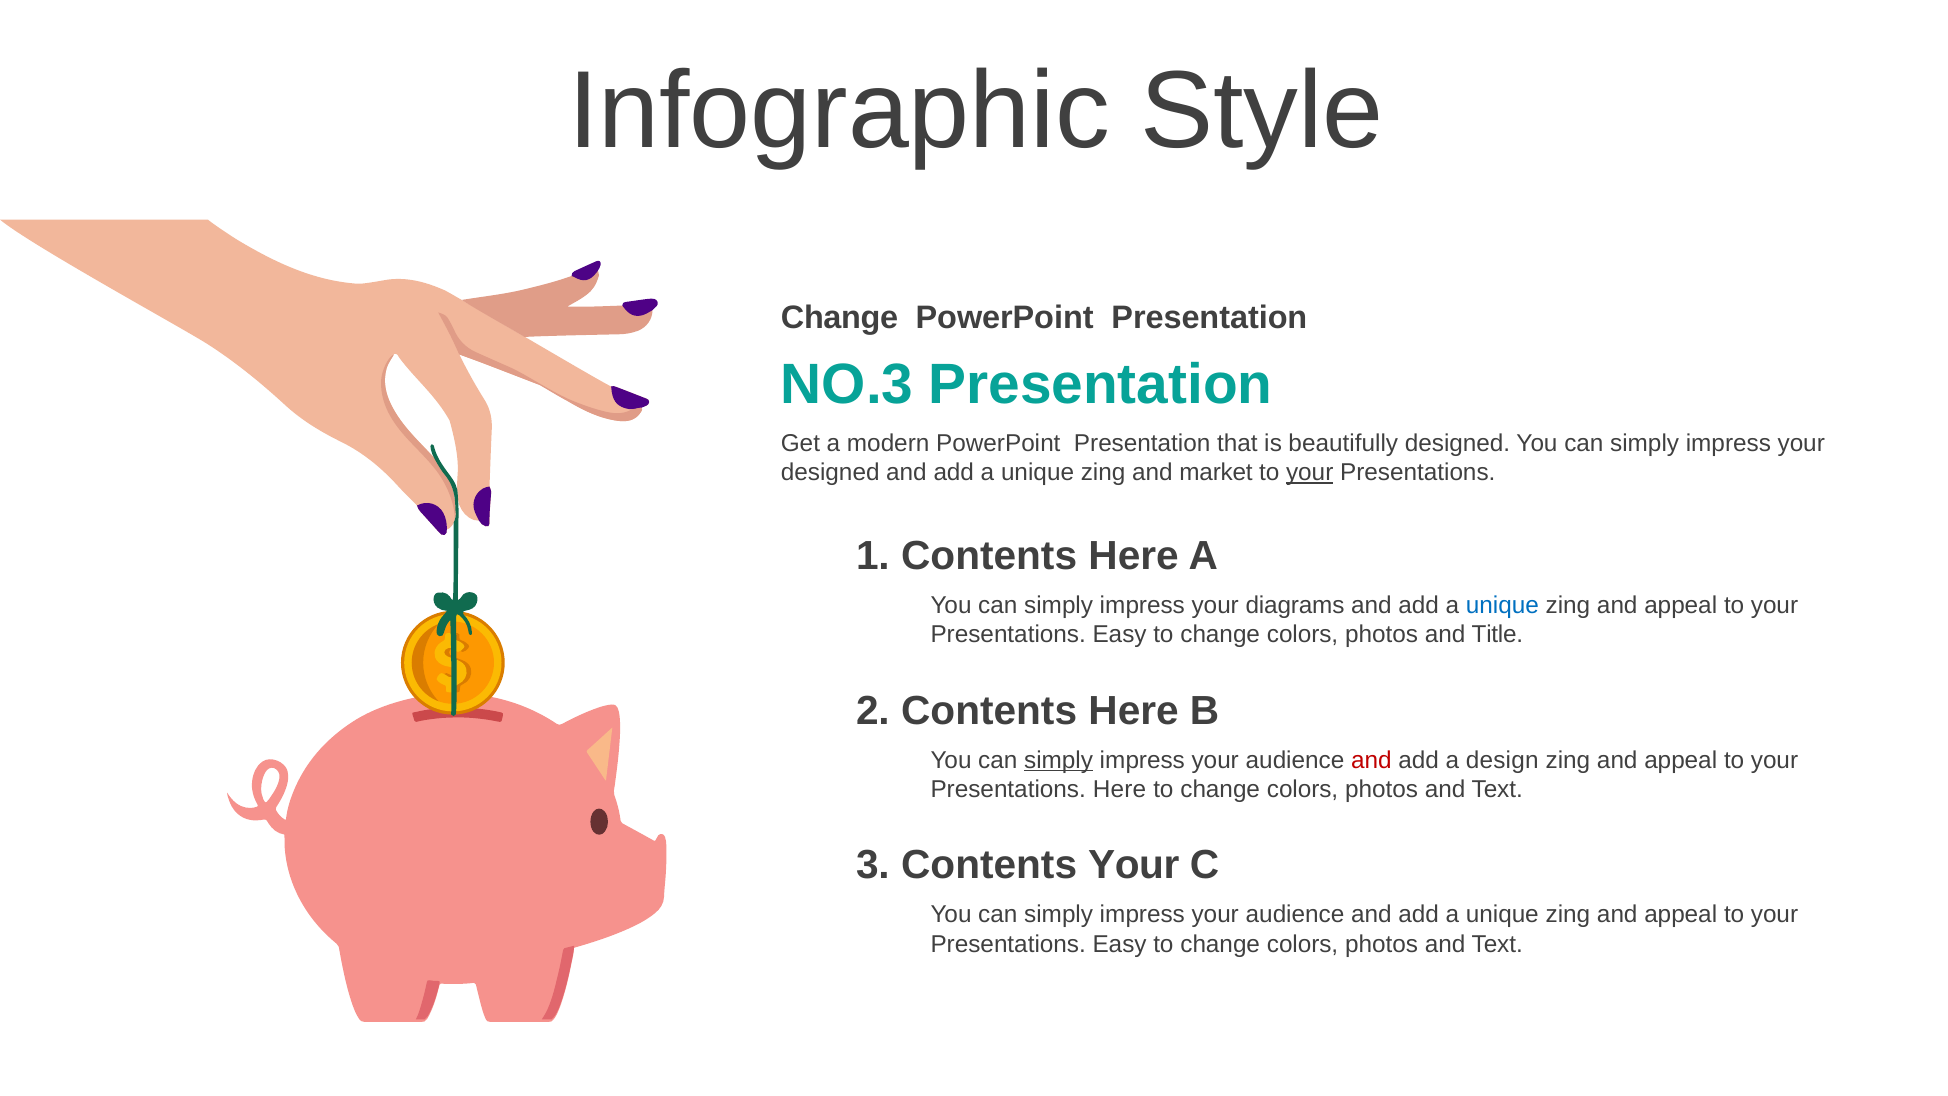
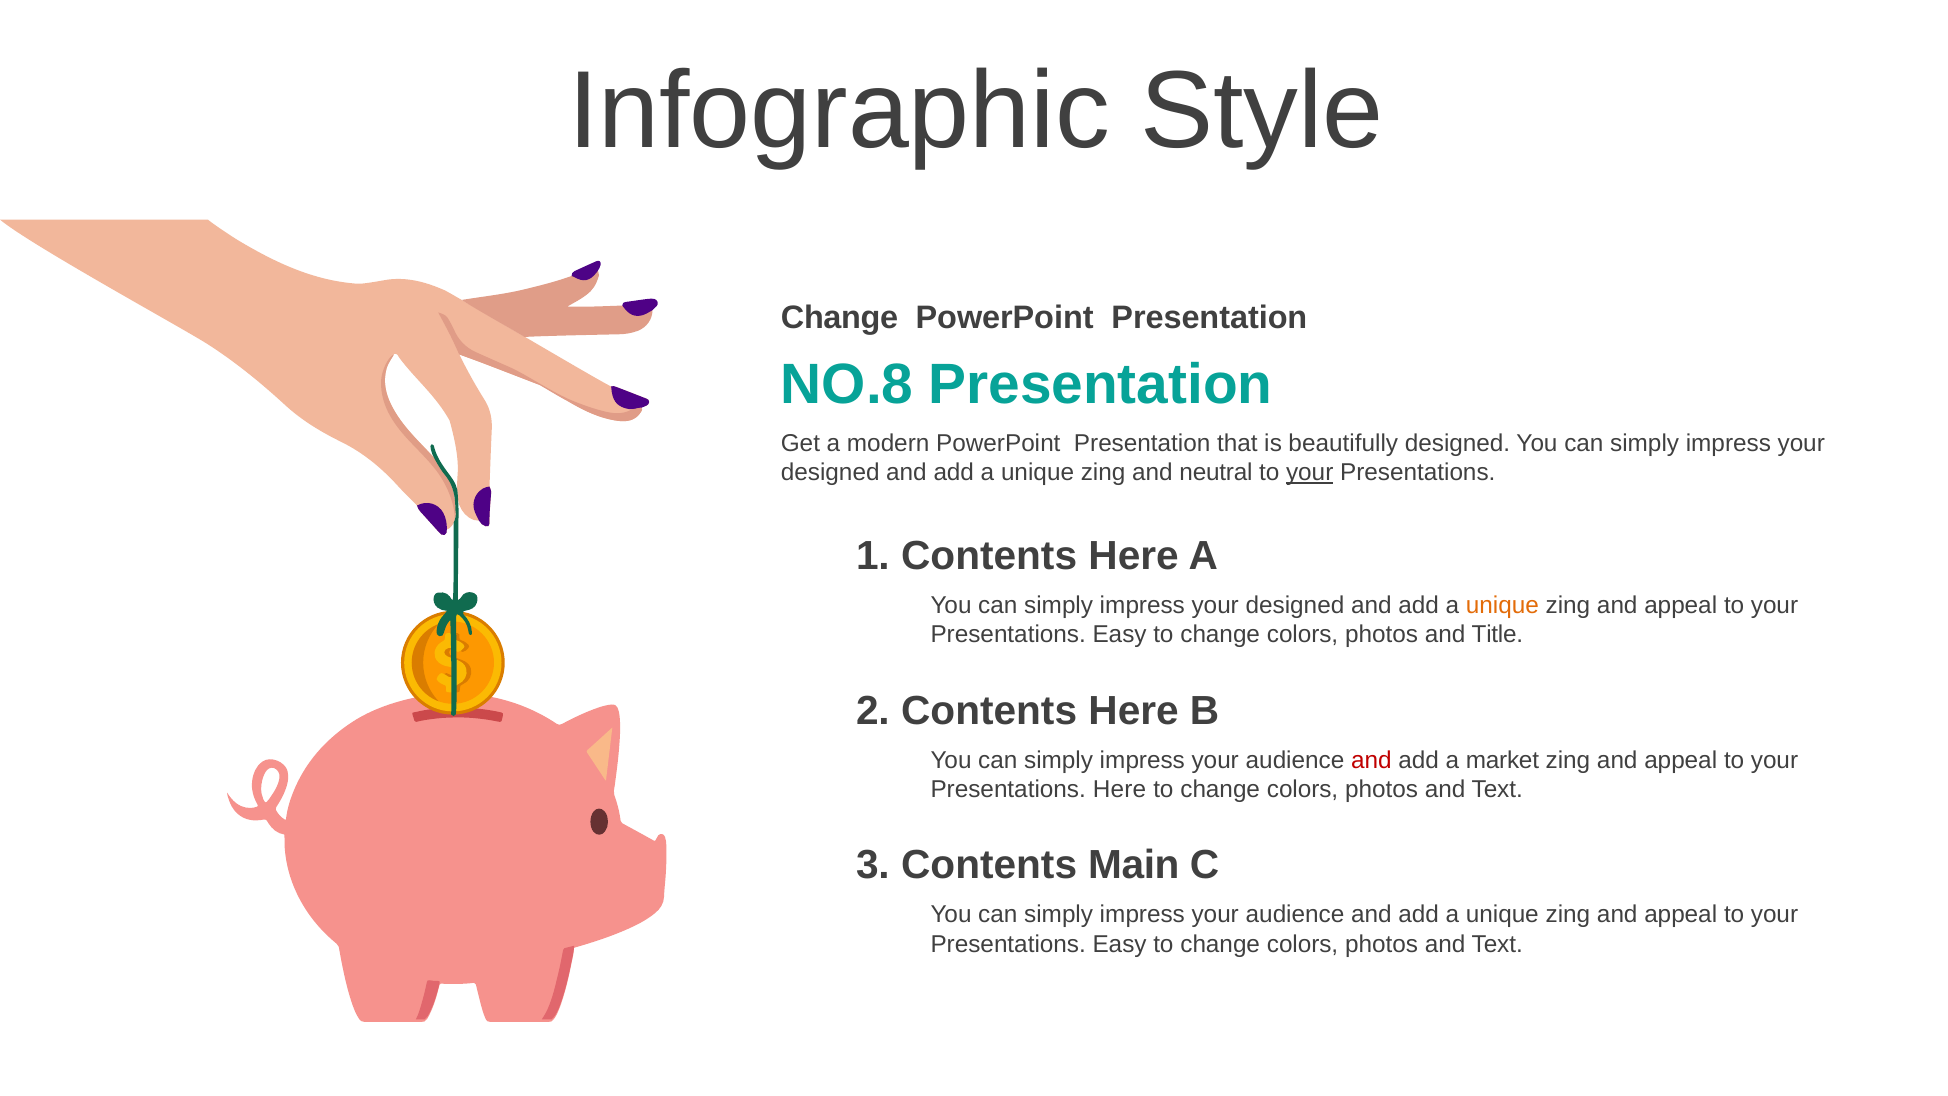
NO.3: NO.3 -> NO.8 (847, 385)
market: market -> neutral (1216, 472)
diagrams: diagrams -> designed (1295, 605)
unique colour: blue -> orange (1502, 605)
simply underline: present -> none (1059, 760)
design: design -> market (1502, 760)
Contents Your: Your -> Main (1134, 865)
